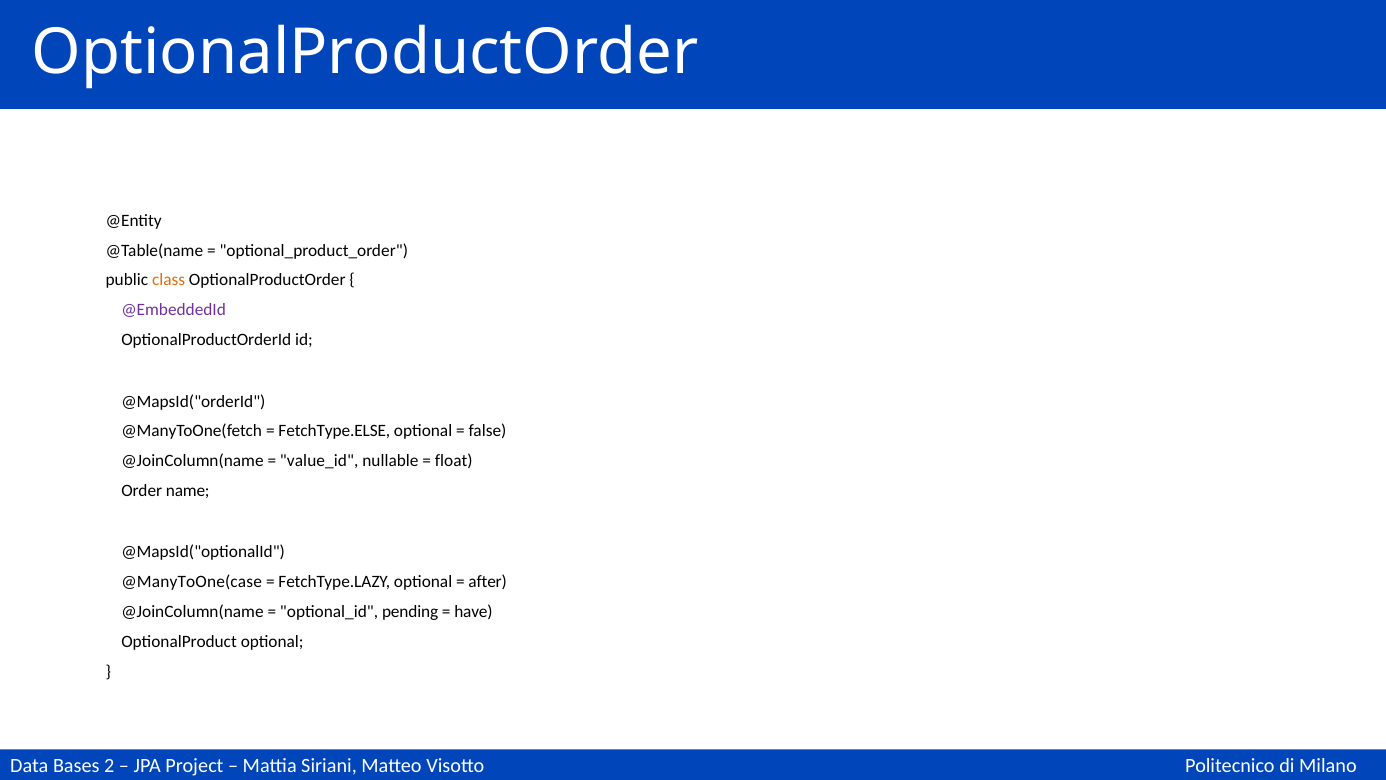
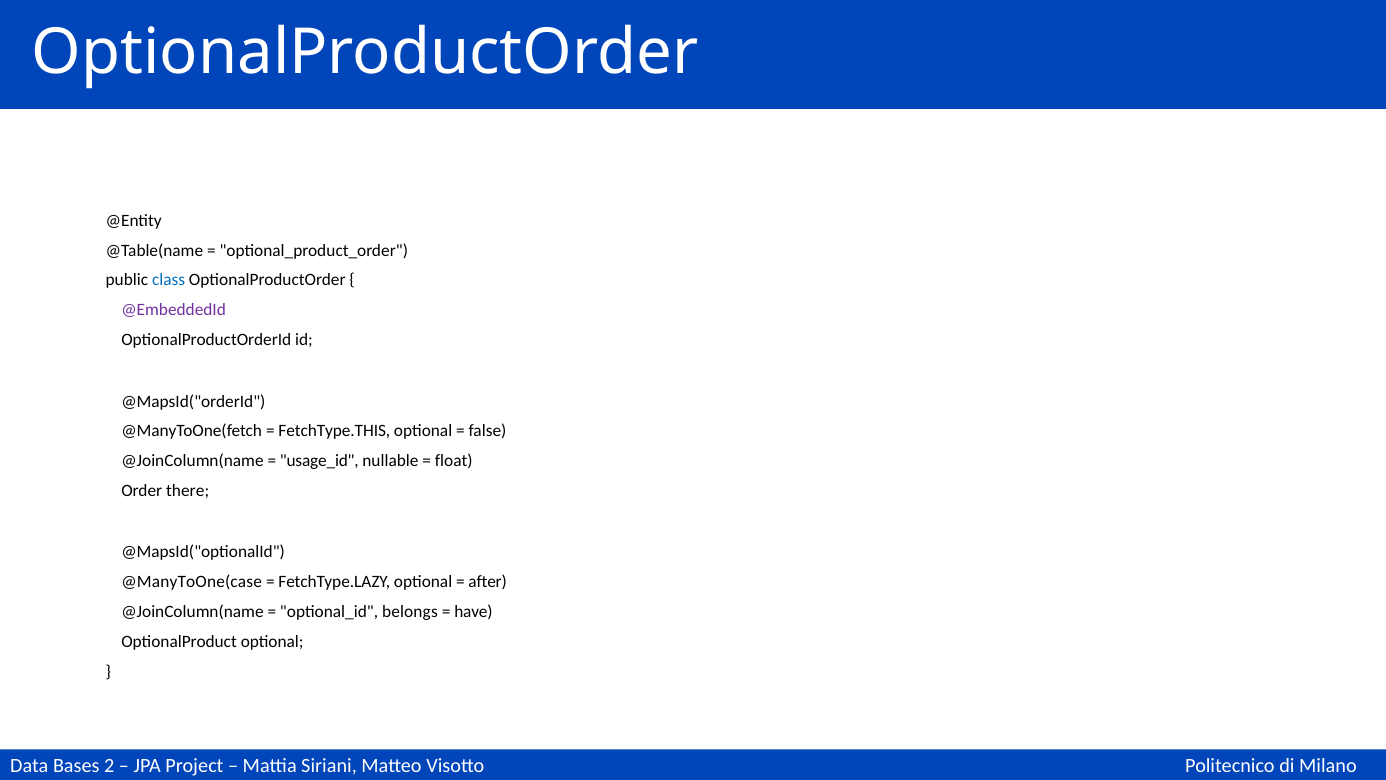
class colour: orange -> blue (169, 280)
FetchType.ELSE: FetchType.ELSE -> FetchType.THIS (334, 431)
value_id: value_id -> usage_id (319, 461)
name: name -> there (188, 491)
pending: pending -> belongs (410, 612)
